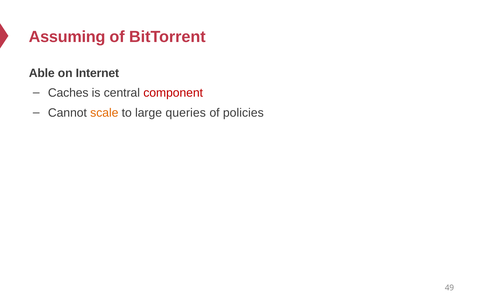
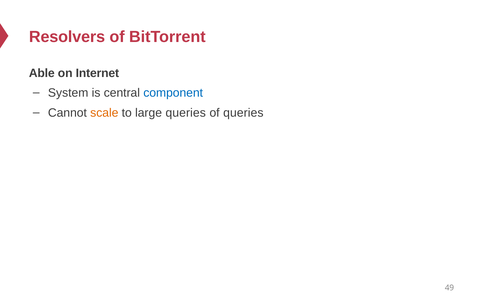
Assuming: Assuming -> Resolvers (67, 37)
Caches: Caches -> System (68, 93)
component colour: red -> blue (173, 93)
of policies: policies -> queries (243, 113)
